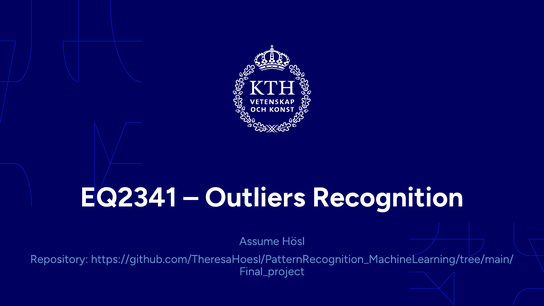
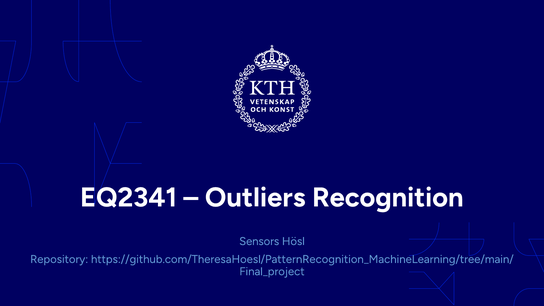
Assume: Assume -> Sensors (259, 241)
